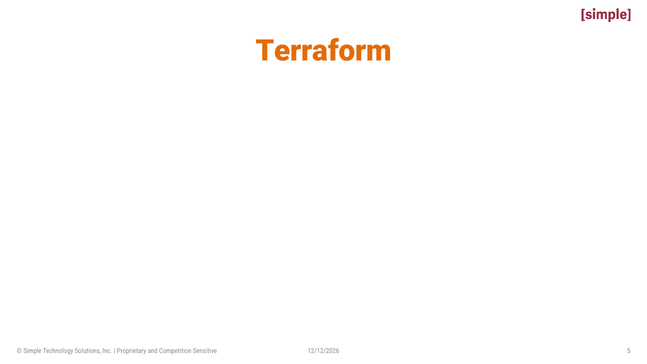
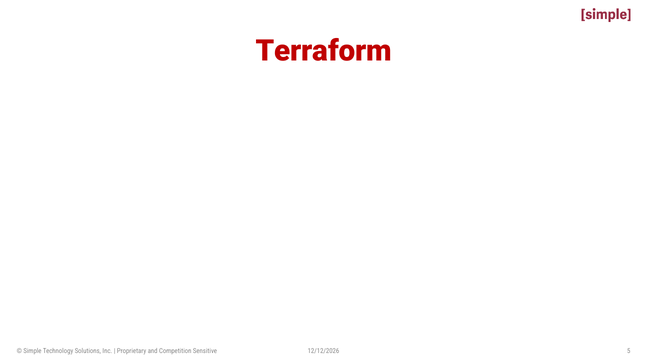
Terraform colour: orange -> red (324, 51)
